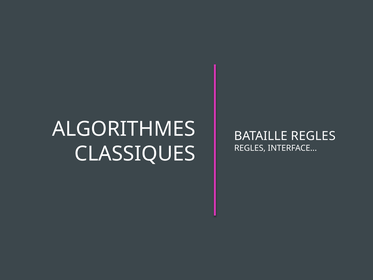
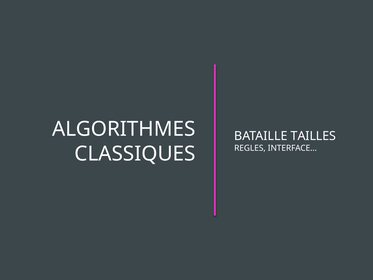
BATAILLE REGLES: REGLES -> TAILLES (313, 136)
